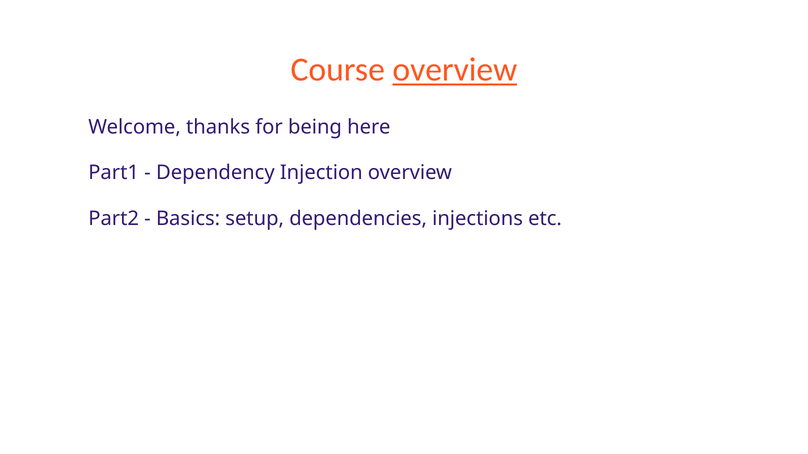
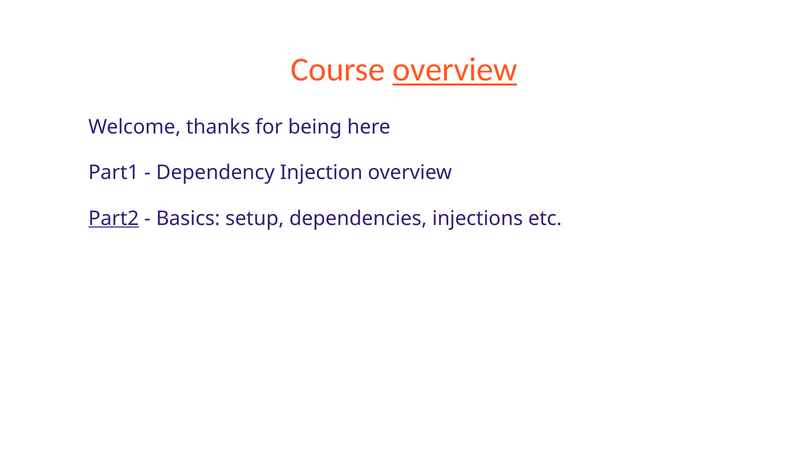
Part2 underline: none -> present (114, 219)
